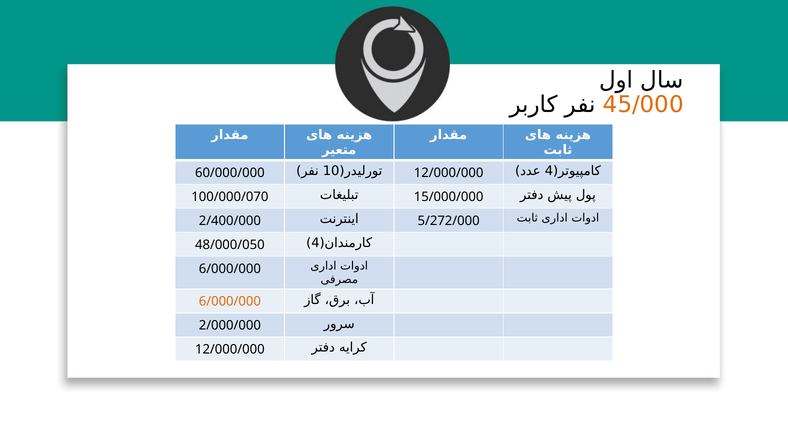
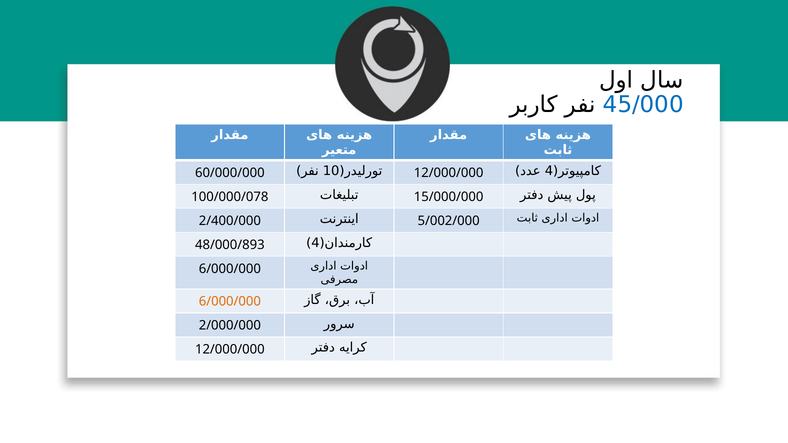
45/000 colour: orange -> blue (643, 105)
100/000/070: 100/000/070 -> 100/000/078 (230, 197)
5/272/000: 5/272/000 -> 5/002/000 (449, 221)
48/000/050: 48/000/050 -> 48/000/893 (230, 245)
